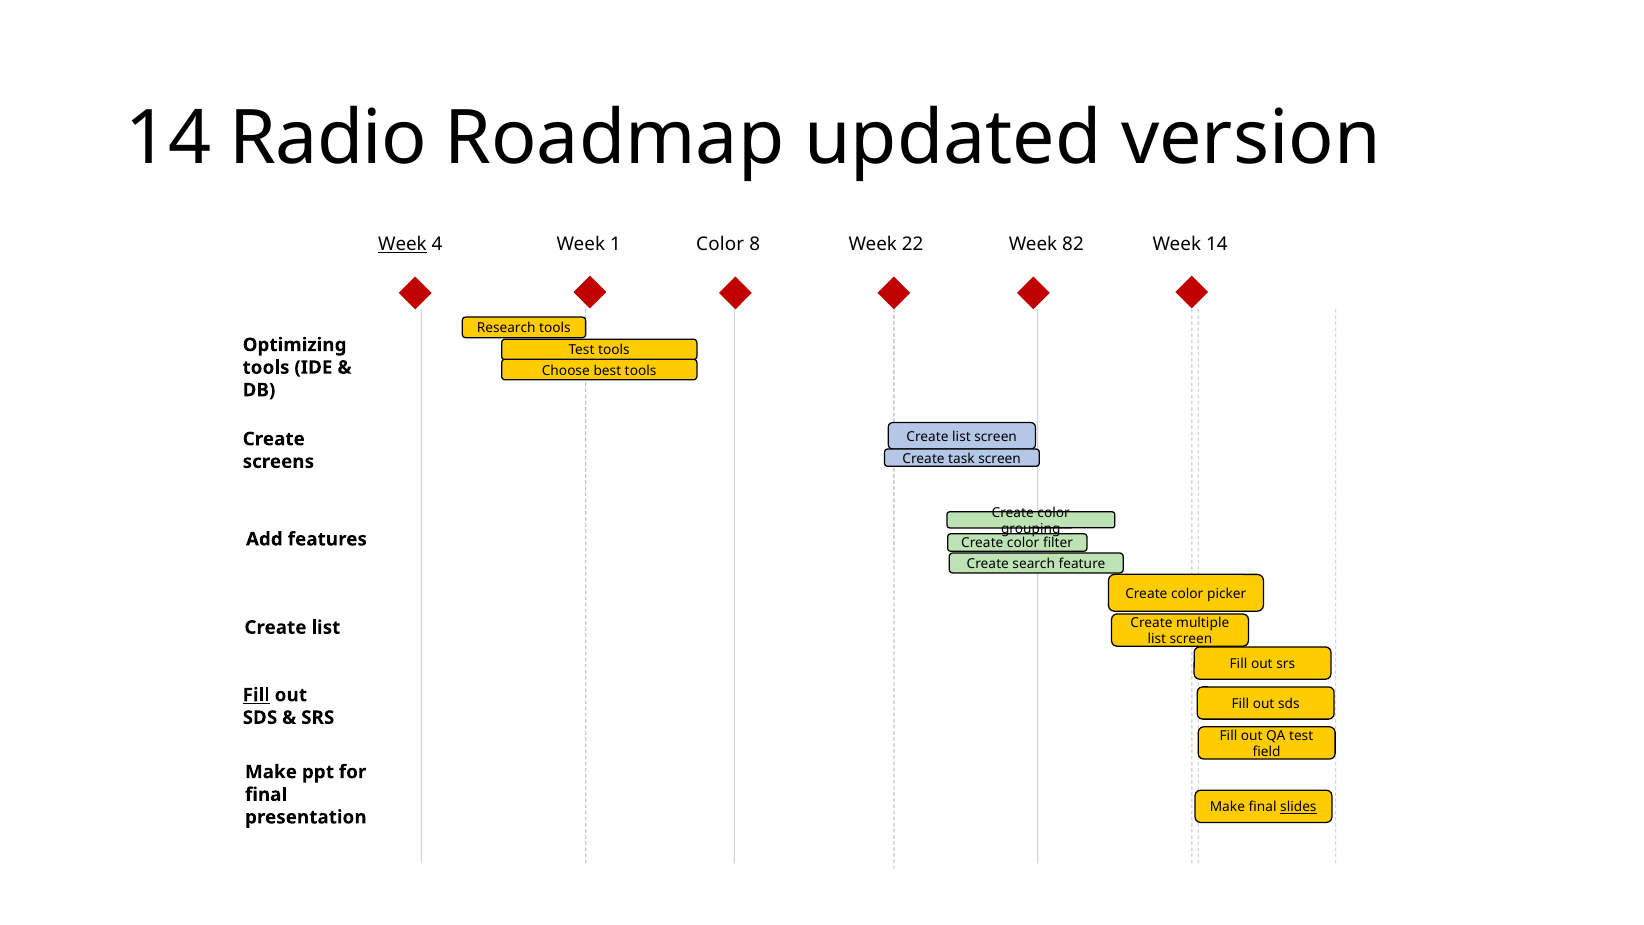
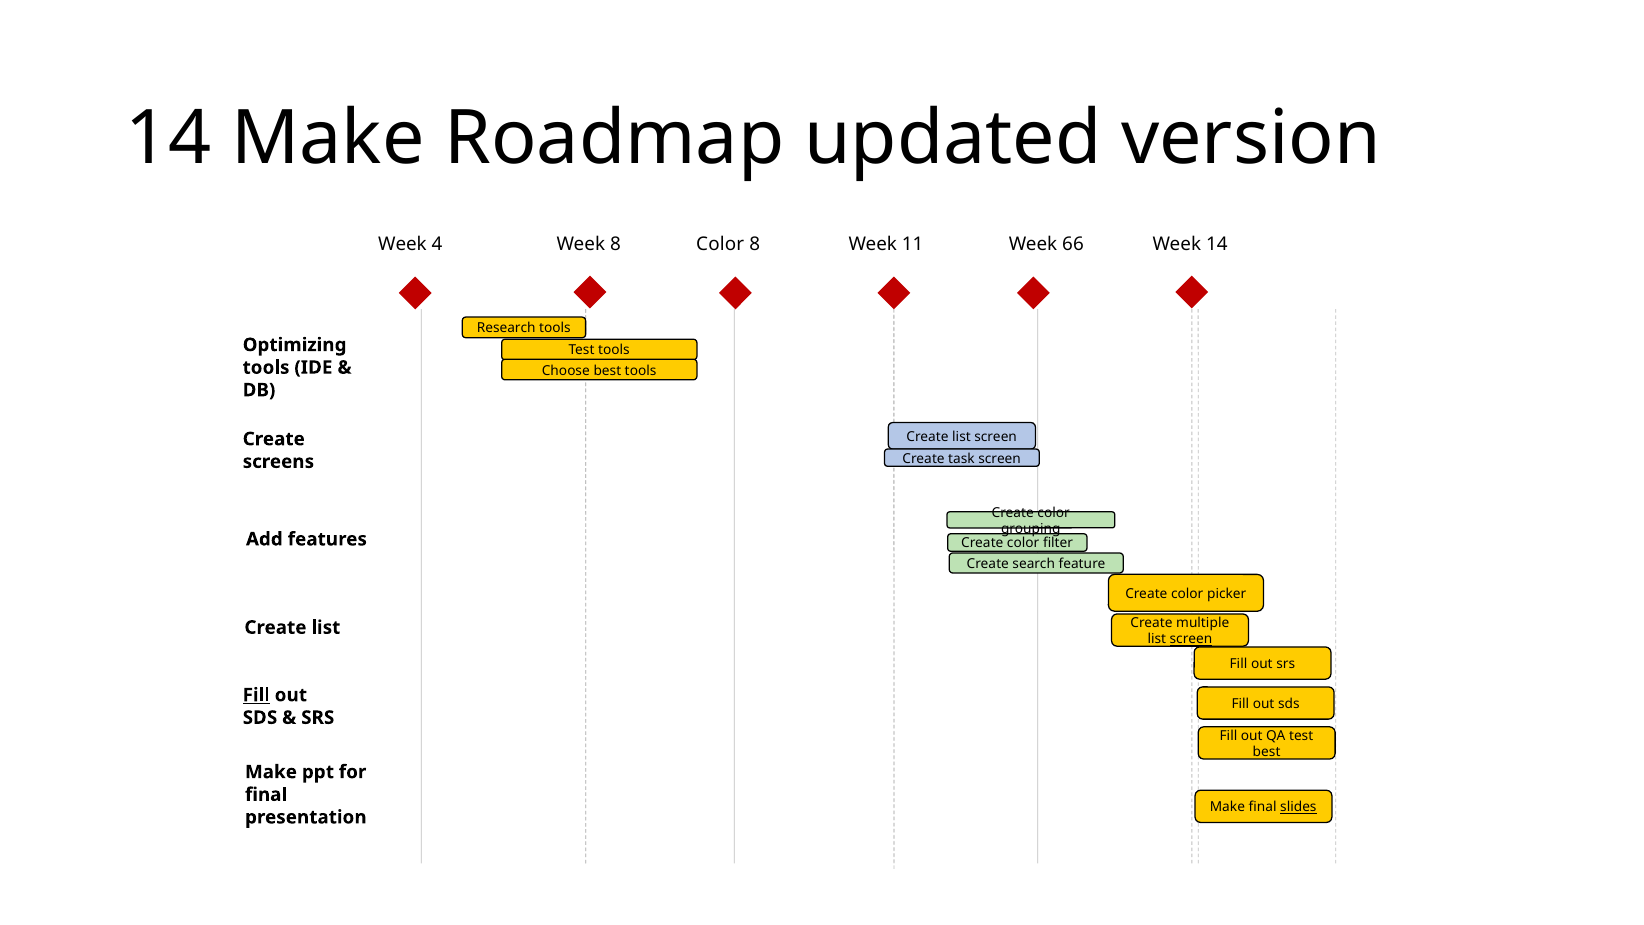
14 Radio: Radio -> Make (328, 138)
Week underline: present -> none (402, 245)
Week 1: 1 -> 8 (615, 245)
22: 22 -> 11 (913, 245)
82: 82 -> 66 (1073, 245)
screen underline: none -> present (1191, 639)
field: field -> best (1267, 752)
